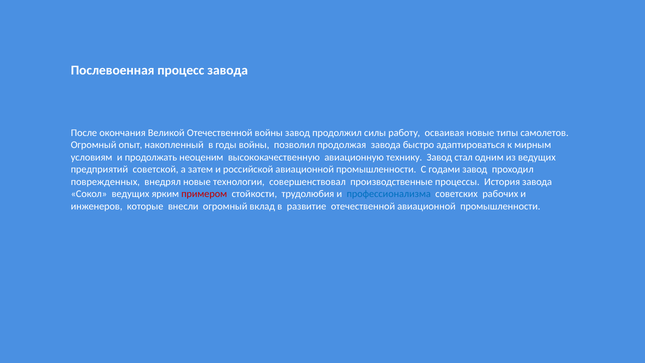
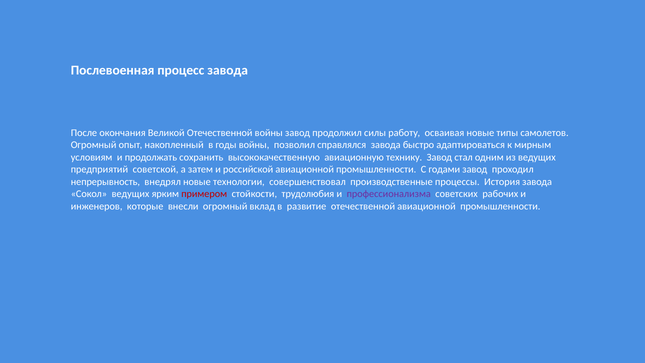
продолжая: продолжая -> справлялся (342, 145)
неоценим: неоценим -> сохранить (201, 157)
поврежденных: поврежденных -> непрерывность (105, 182)
профессионализма colour: blue -> purple (389, 194)
